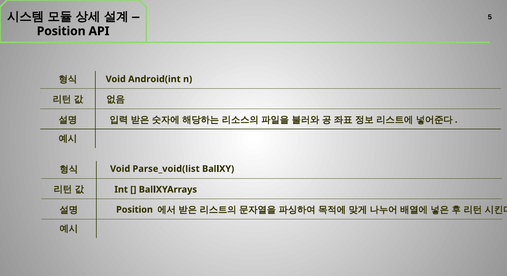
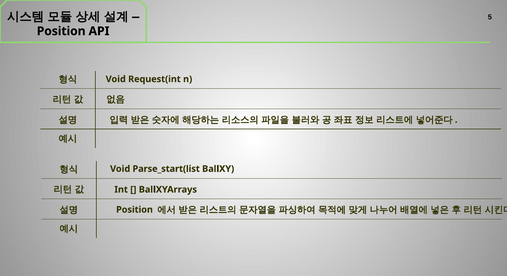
Android(int: Android(int -> Request(int (154, 79)
Parse_void(list: Parse_void(list -> Parse_start(list (166, 169)
